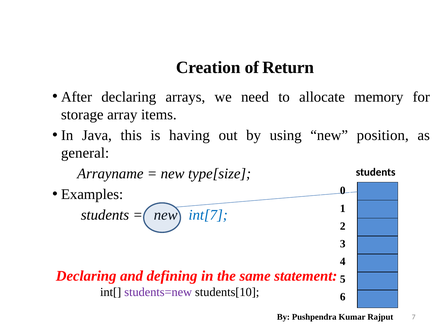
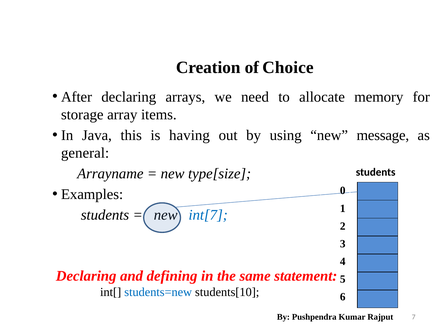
Return: Return -> Choice (288, 67)
position: position -> message (383, 135)
students=new colour: purple -> blue (158, 292)
